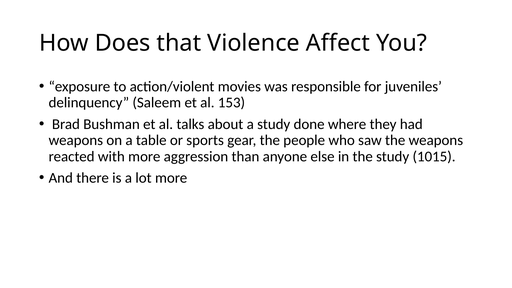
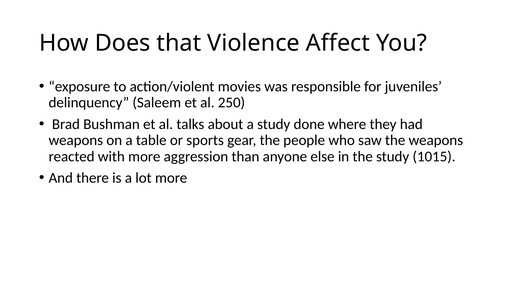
153: 153 -> 250 (231, 103)
